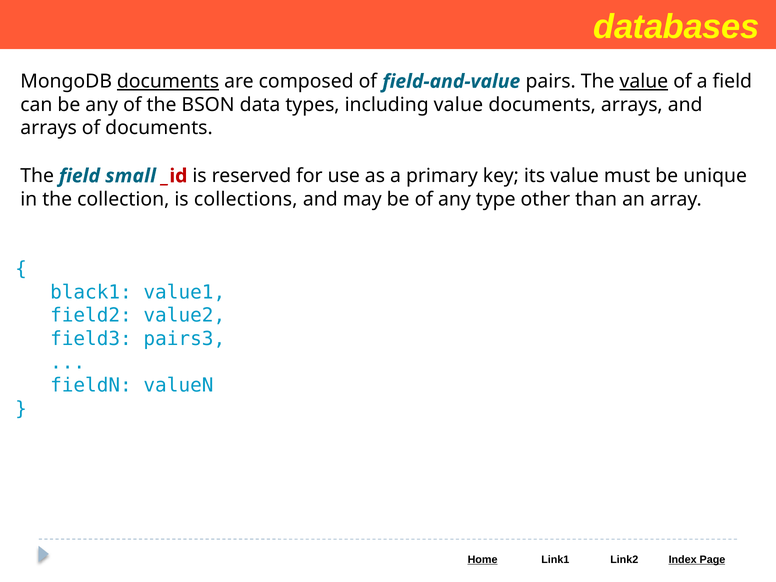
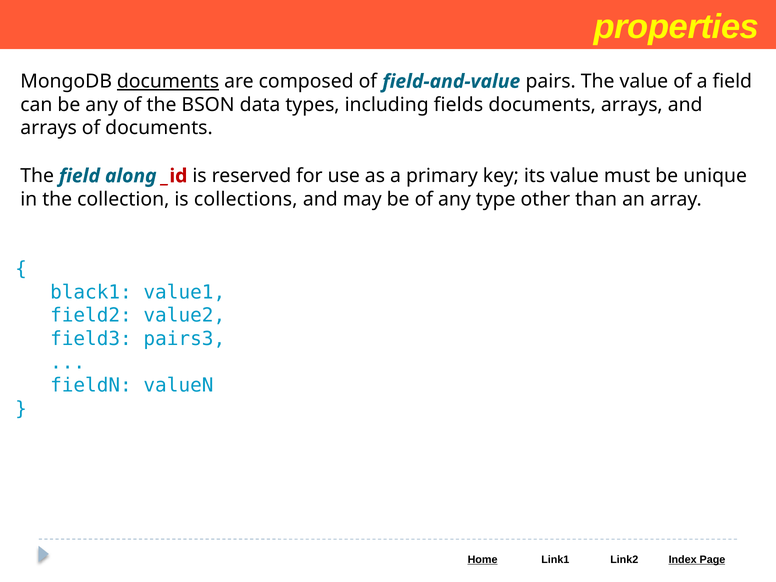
databases: databases -> properties (676, 27)
value underline: present -> none (644, 81)
including value: value -> fields (458, 105)
small: small -> along (131, 176)
